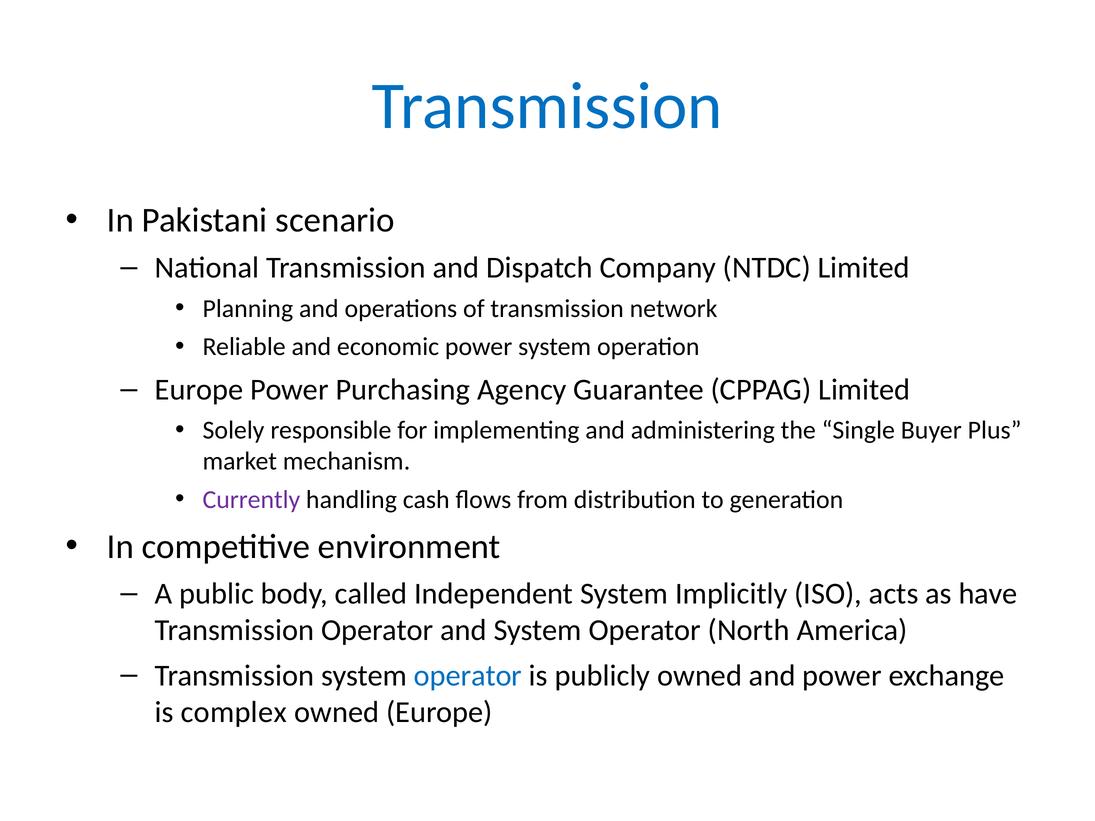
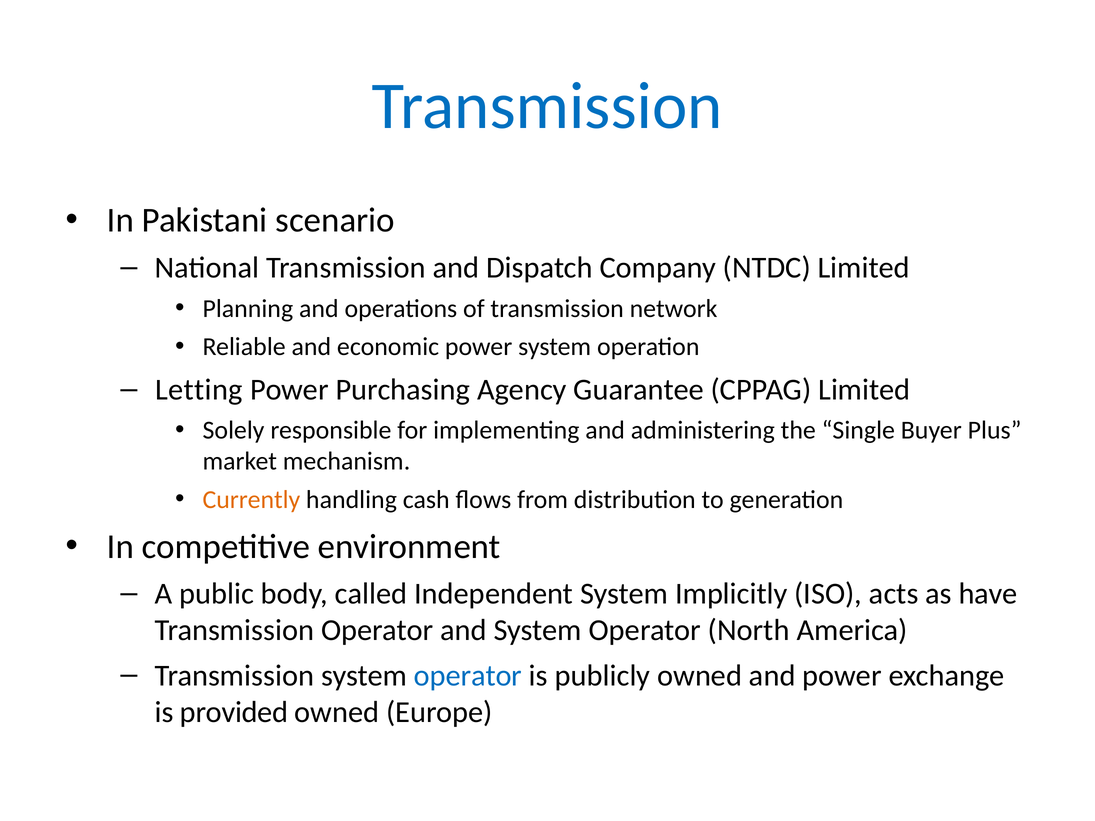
Europe: Europe -> Letting (199, 390)
Currently colour: purple -> orange (251, 500)
complex: complex -> provided (234, 712)
